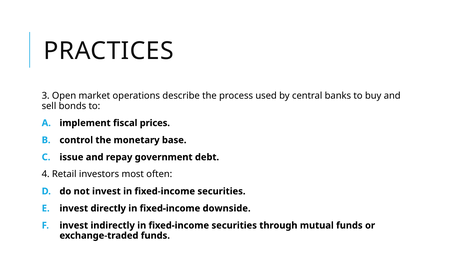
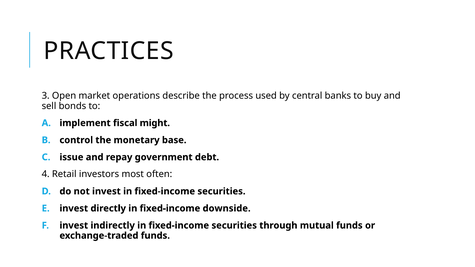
prices: prices -> might (155, 123)
